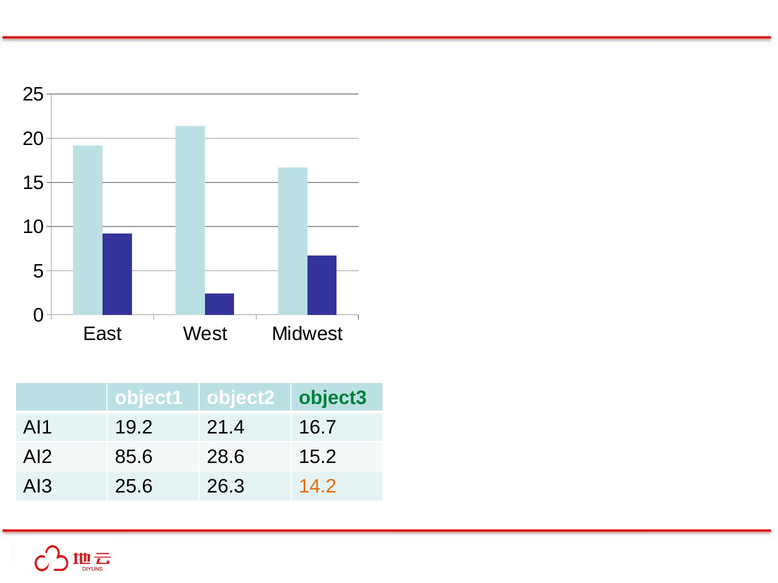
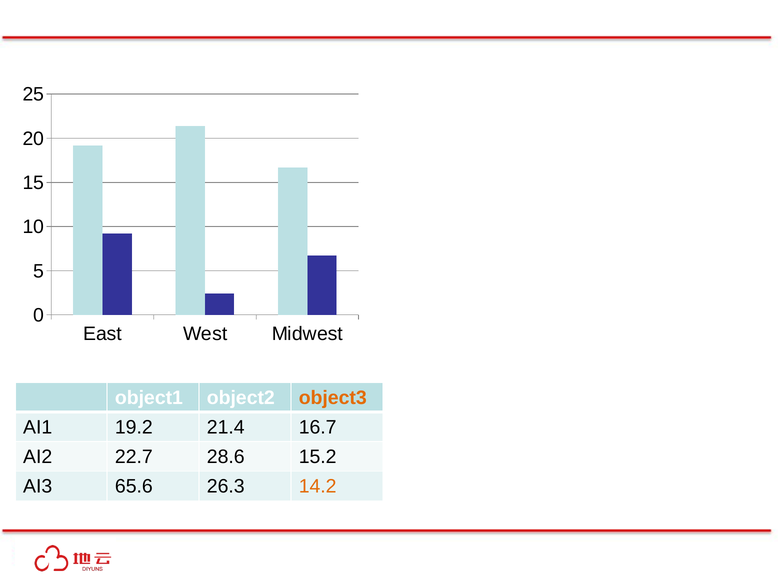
object3 colour: green -> orange (333, 398)
85.6: 85.6 -> 22.7 (134, 457)
25.6: 25.6 -> 65.6 (134, 487)
